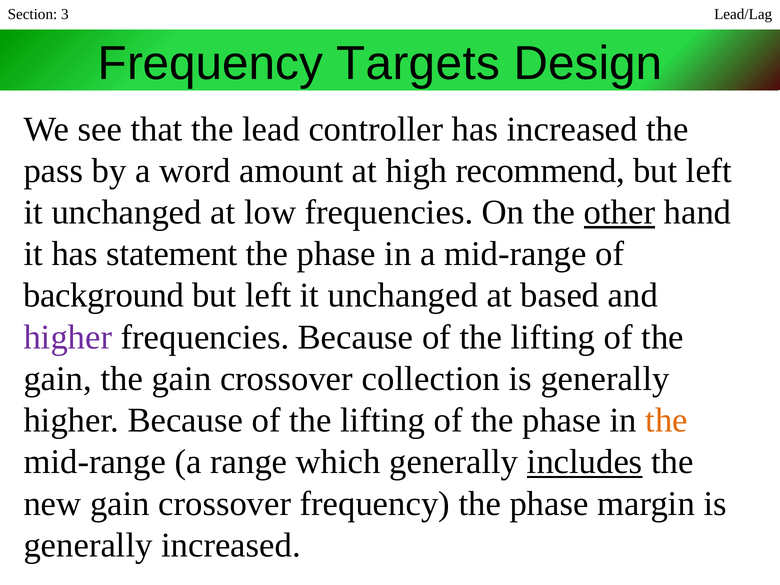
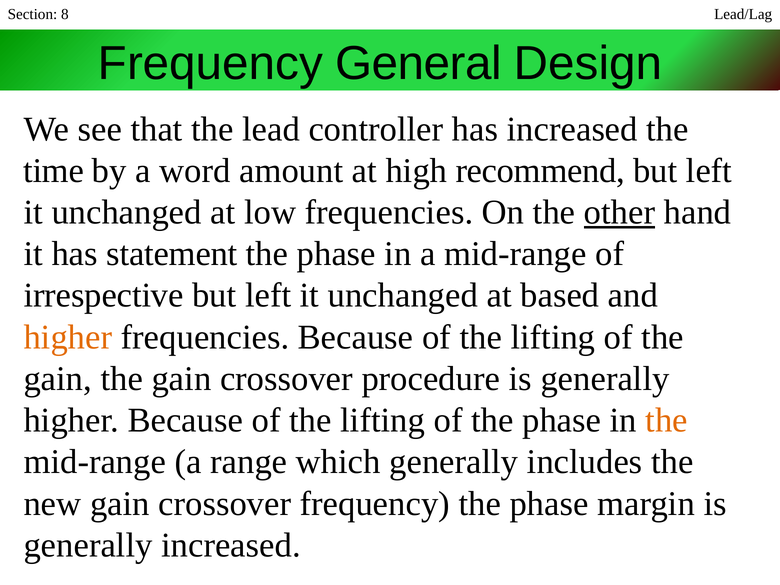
3: 3 -> 8 (65, 14)
Targets: Targets -> General (419, 63)
pass: pass -> time (54, 171)
background: background -> irrespective (104, 296)
higher colour: purple -> orange (68, 337)
collection: collection -> procedure (431, 379)
includes underline: present -> none (585, 462)
